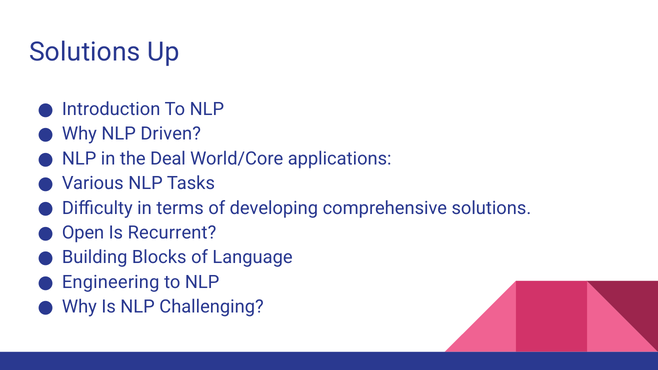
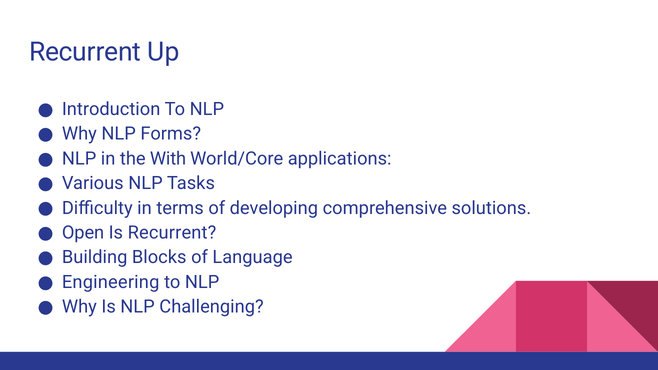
Solutions: Solutions -> Recurrent (85, 52)
Driven: Driven -> Forms (171, 134)
Deal: Deal -> With (168, 159)
